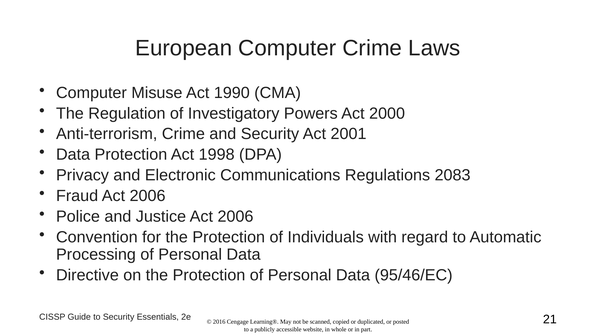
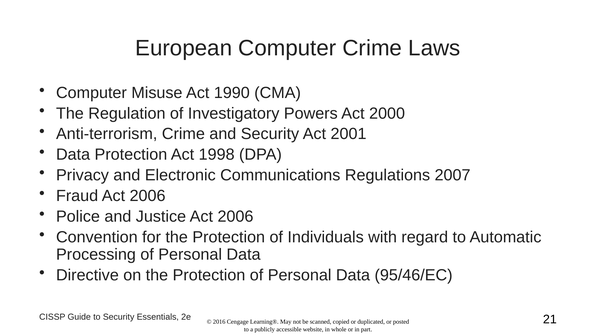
2083: 2083 -> 2007 (453, 175)
